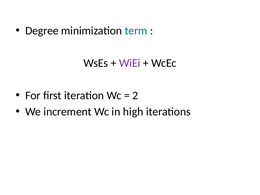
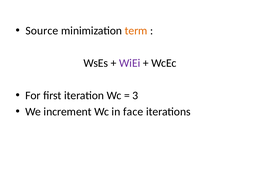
Degree: Degree -> Source (42, 31)
term colour: blue -> orange (136, 31)
2: 2 -> 3 (135, 95)
high: high -> face (133, 112)
